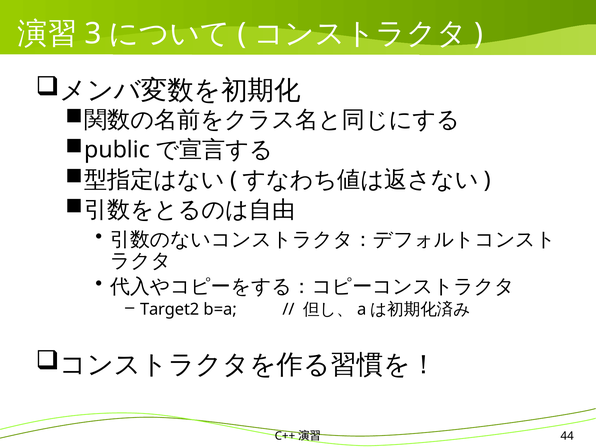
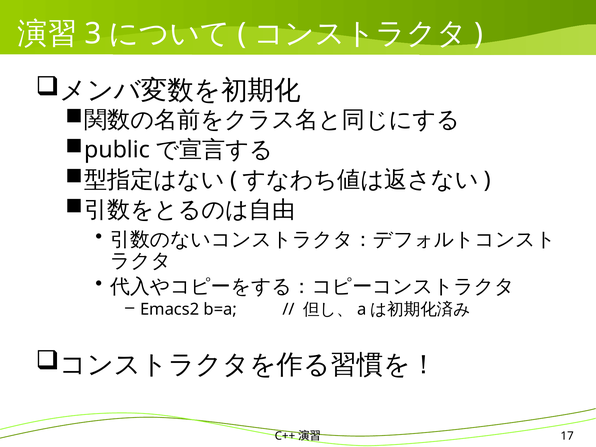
Target2: Target2 -> Emacs2 (170, 309)
44: 44 -> 17 (567, 436)
